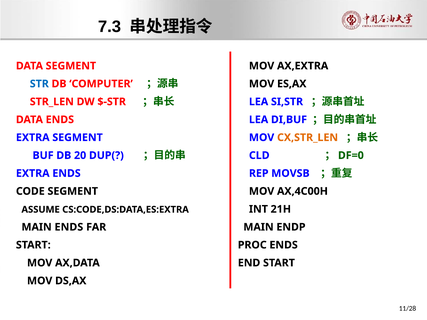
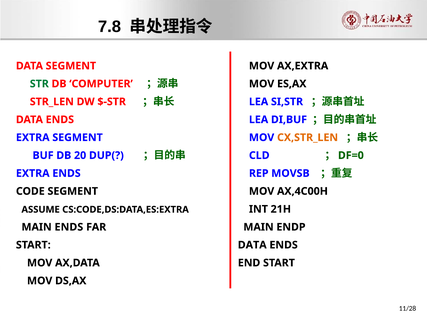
7.3: 7.3 -> 7.8 (110, 27)
STR colour: blue -> green (39, 84)
PROC: PROC -> DATA (252, 245)
